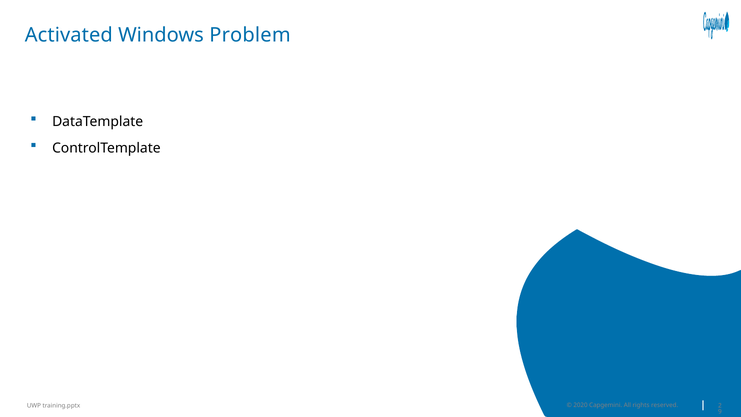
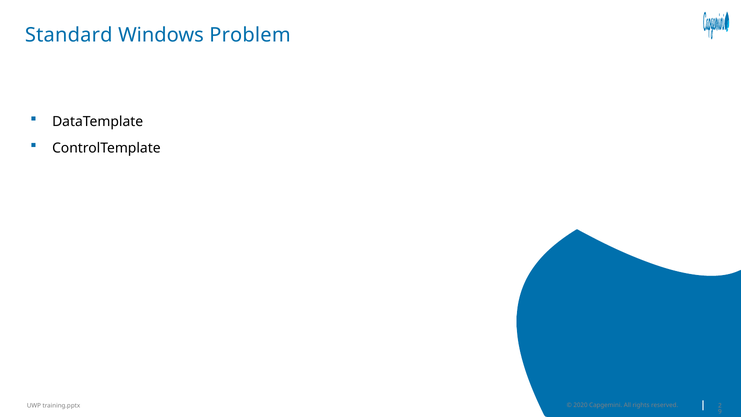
Activated: Activated -> Standard (69, 35)
